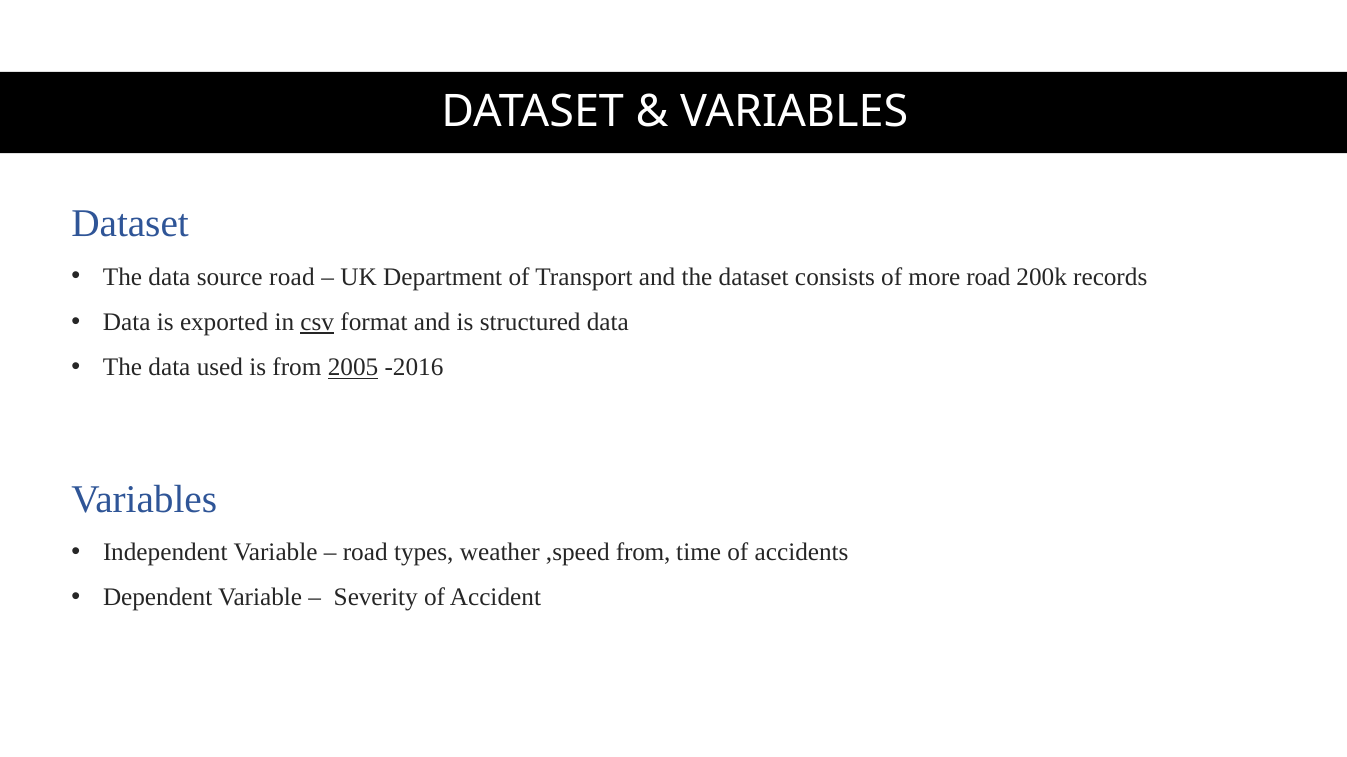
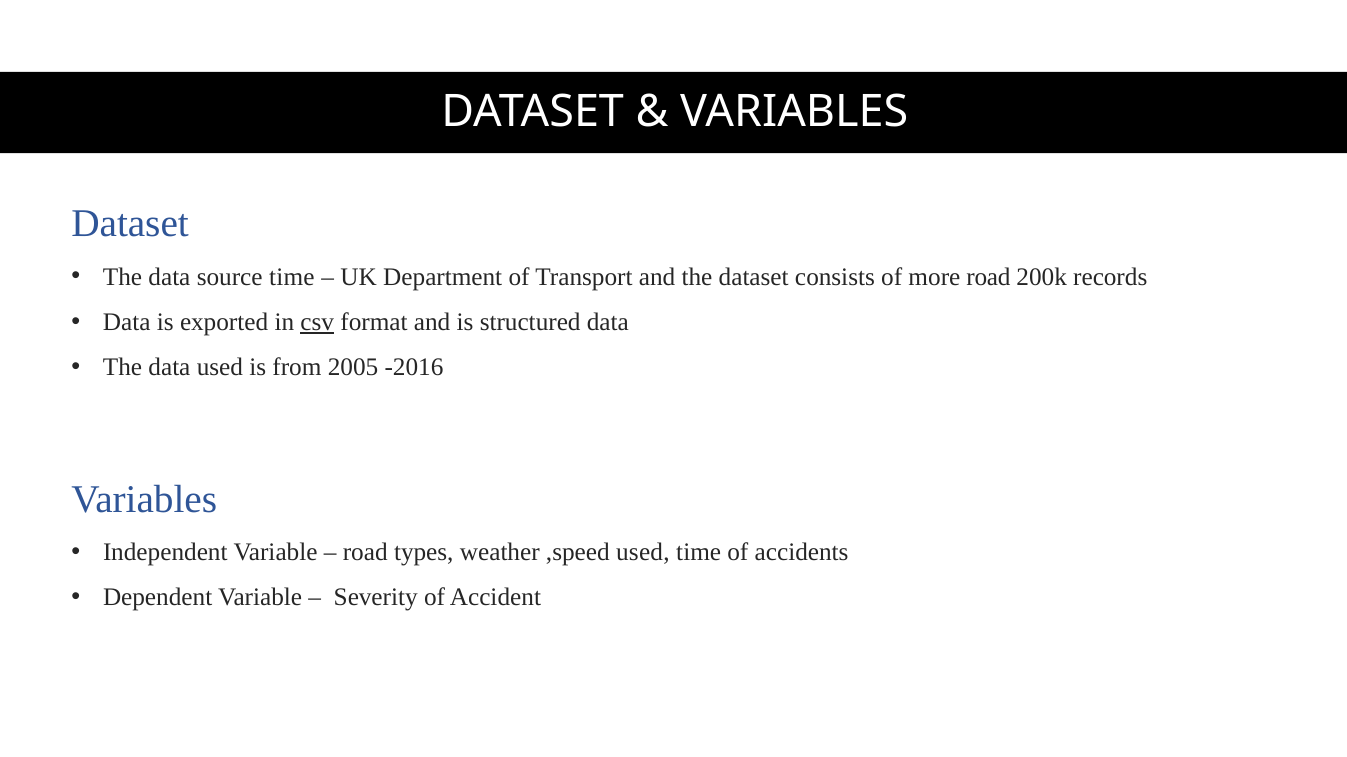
source road: road -> time (292, 277)
2005 underline: present -> none (353, 368)
,speed from: from -> used (643, 553)
